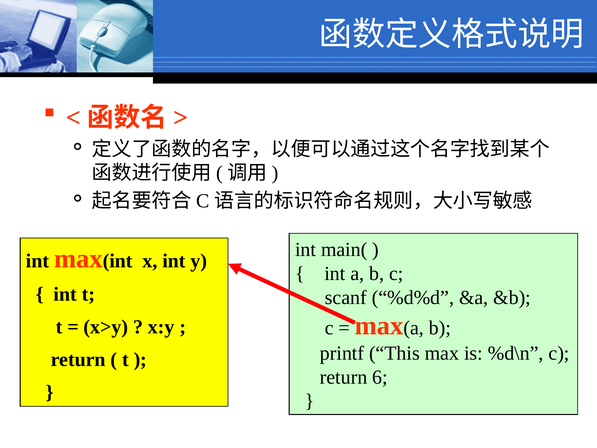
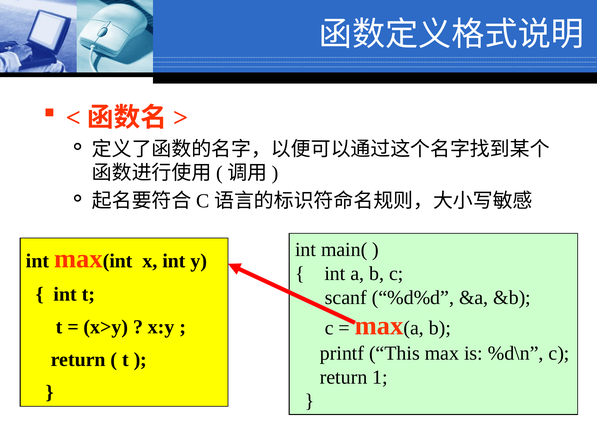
6: 6 -> 1 (380, 377)
